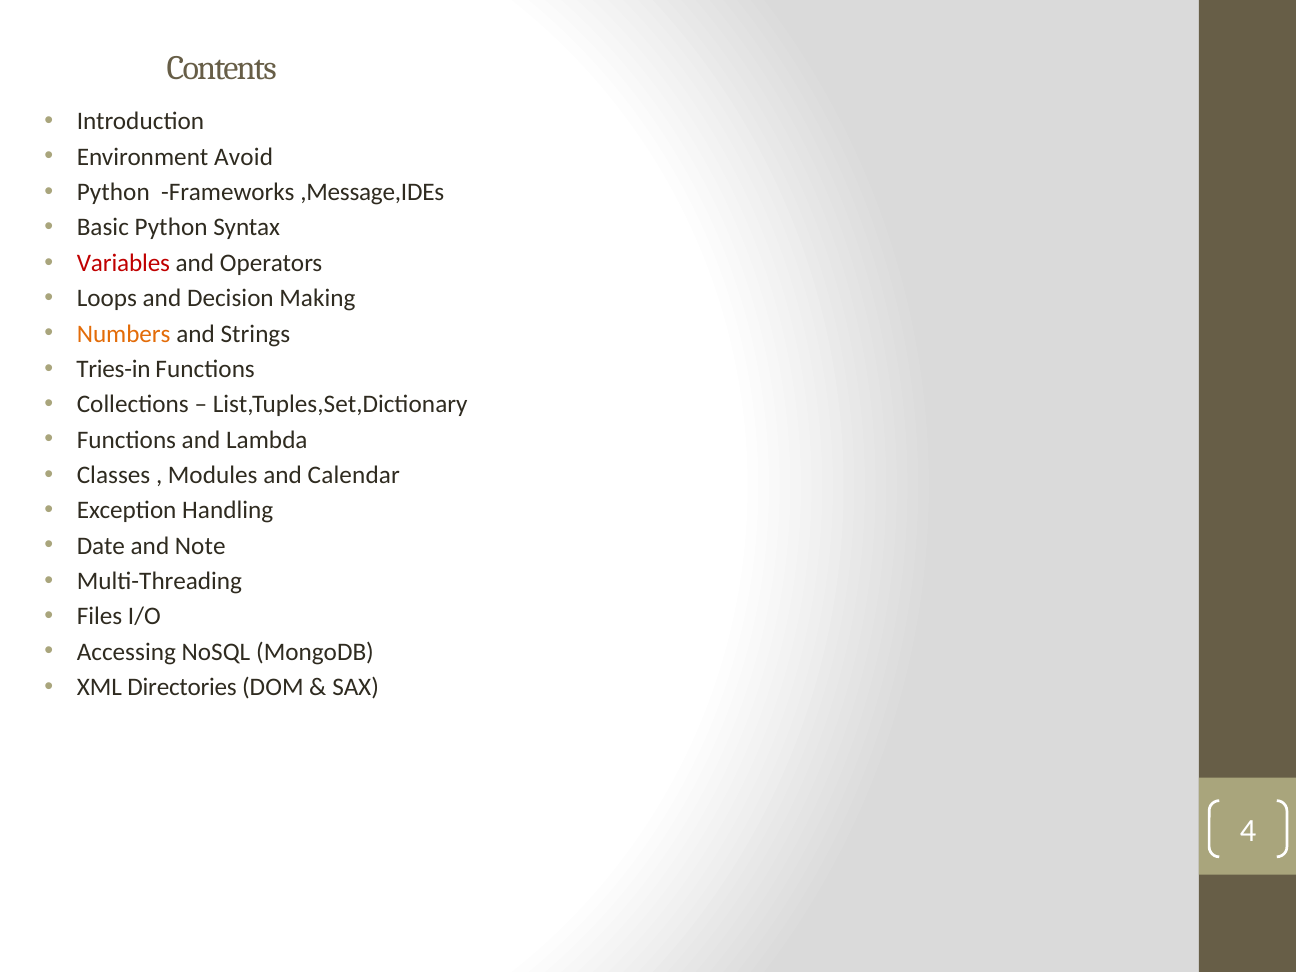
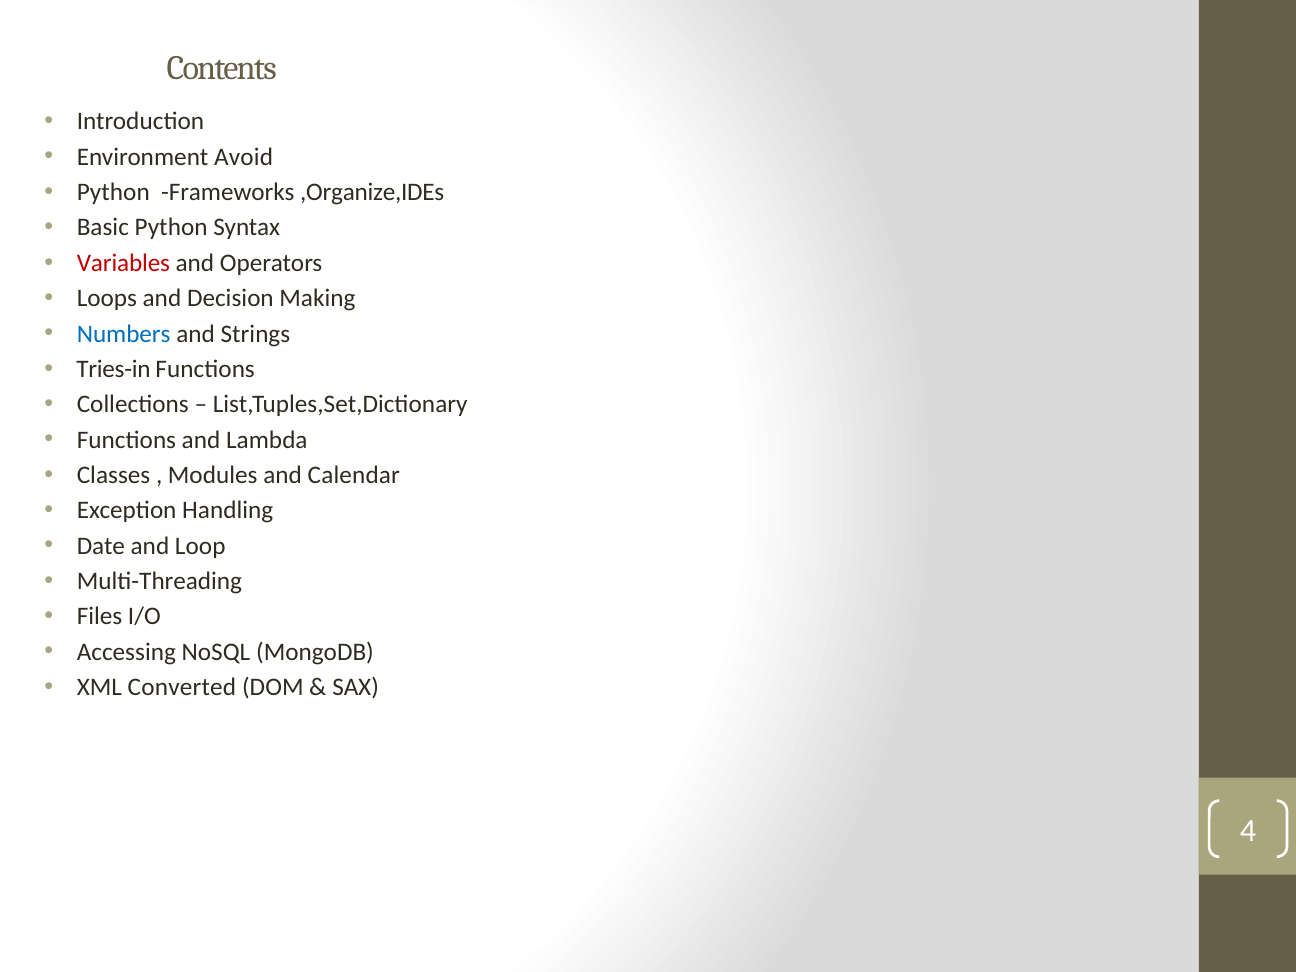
,Message,IDEs: ,Message,IDEs -> ,Organize,IDEs (372, 192)
Numbers colour: orange -> blue (124, 334)
Note: Note -> Loop (200, 546)
Directories: Directories -> Converted (182, 687)
